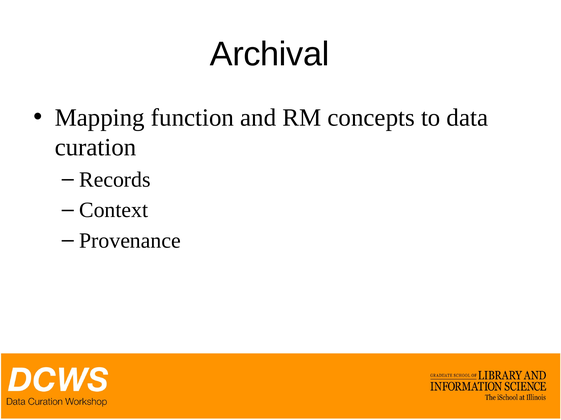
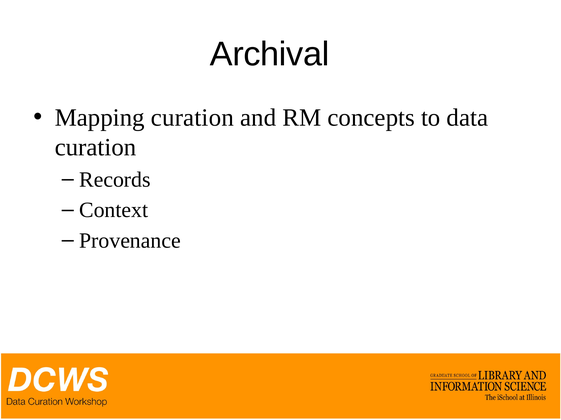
Mapping function: function -> curation (192, 118)
